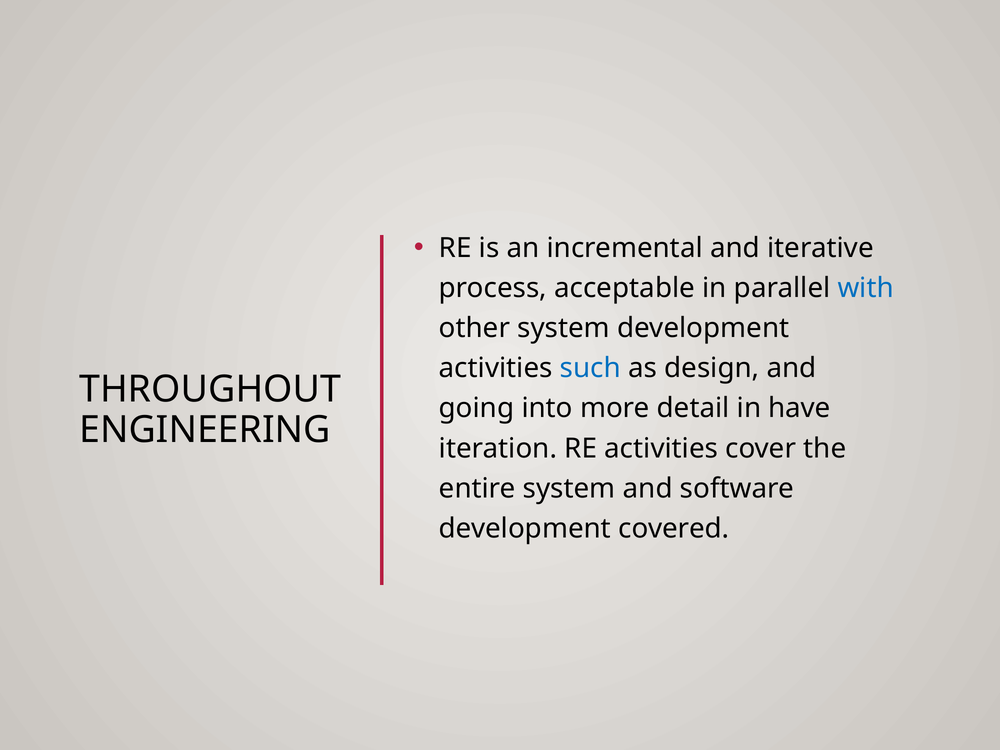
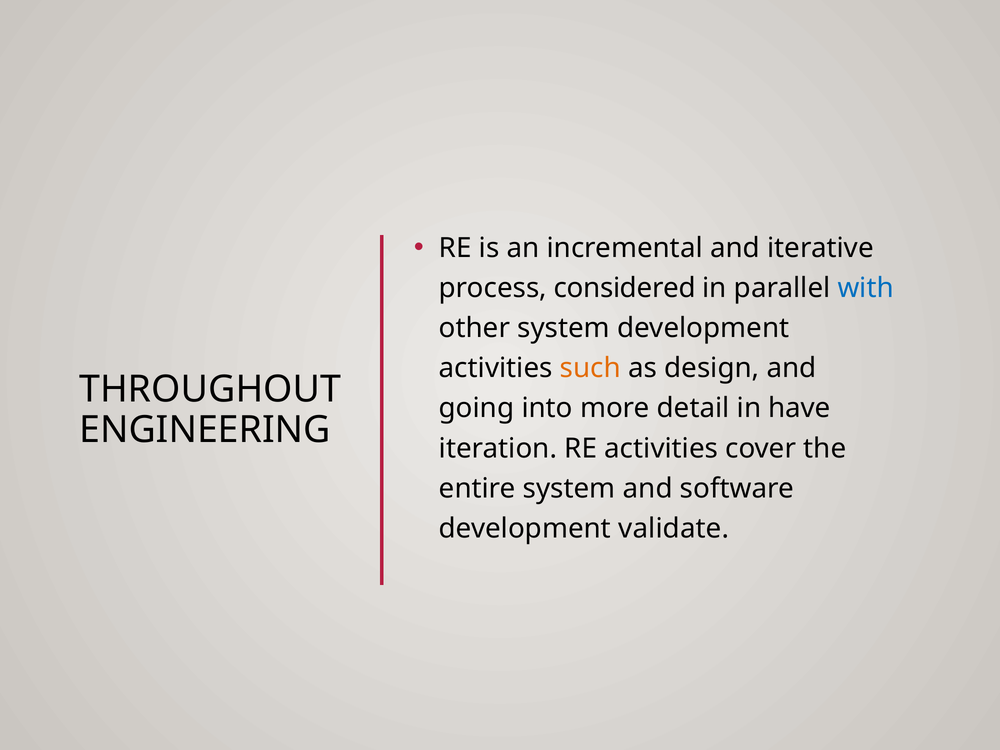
acceptable: acceptable -> considered (625, 288)
such colour: blue -> orange (590, 368)
covered: covered -> validate (674, 528)
